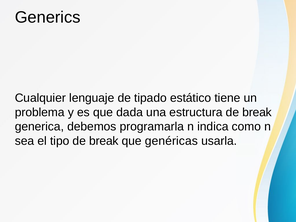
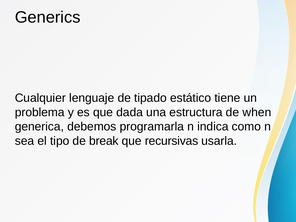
estructura de break: break -> when (257, 112)
genéricas: genéricas -> recursivas (172, 141)
